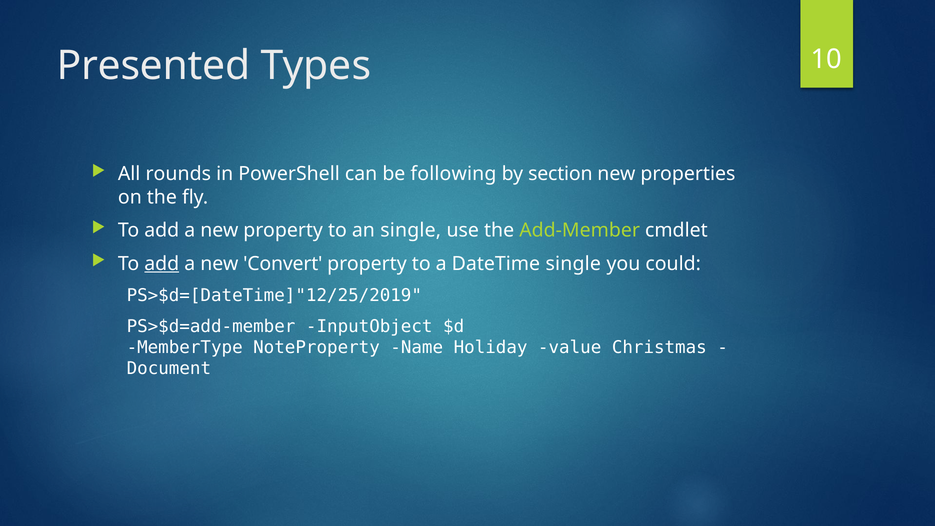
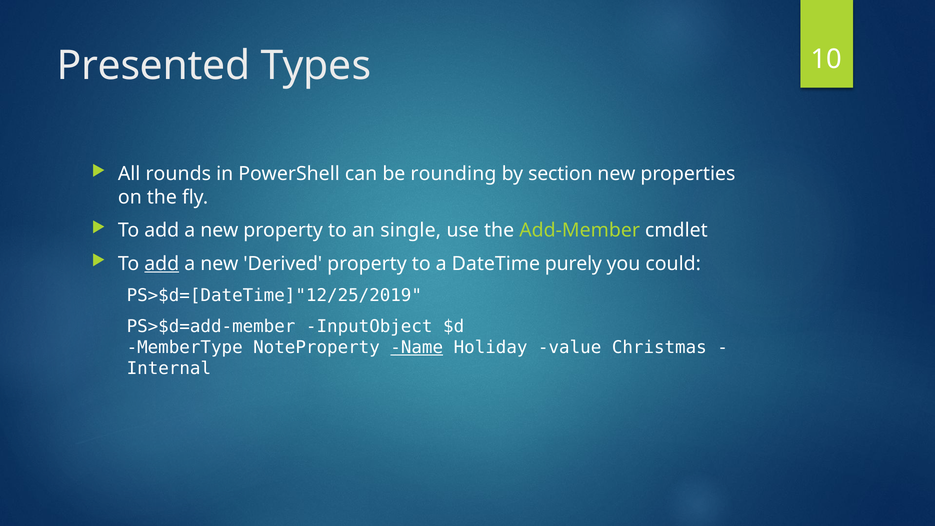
following: following -> rounding (453, 174)
Convert: Convert -> Derived (283, 264)
DateTime single: single -> purely (573, 264)
Name underline: none -> present (417, 347)
Document: Document -> Internal (169, 368)
